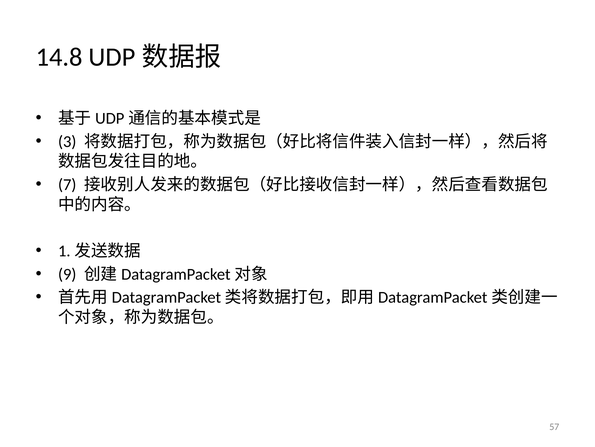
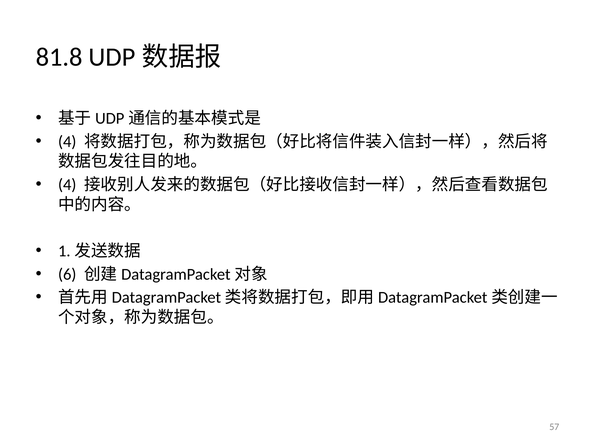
14.8: 14.8 -> 81.8 (59, 57)
3: 3 -> 4 (67, 141)
7: 7 -> 4 (67, 184)
9: 9 -> 6 (67, 274)
